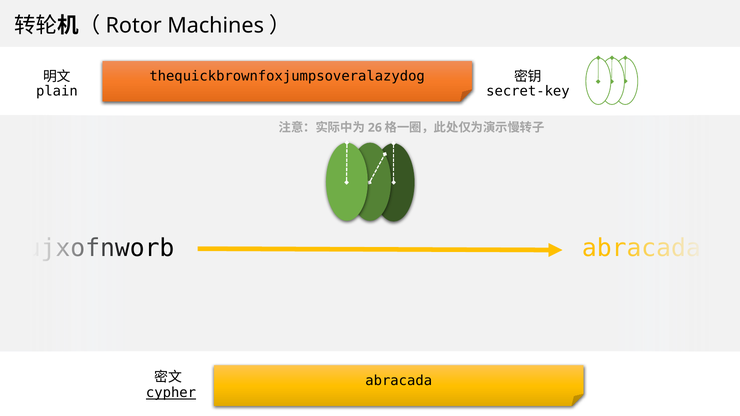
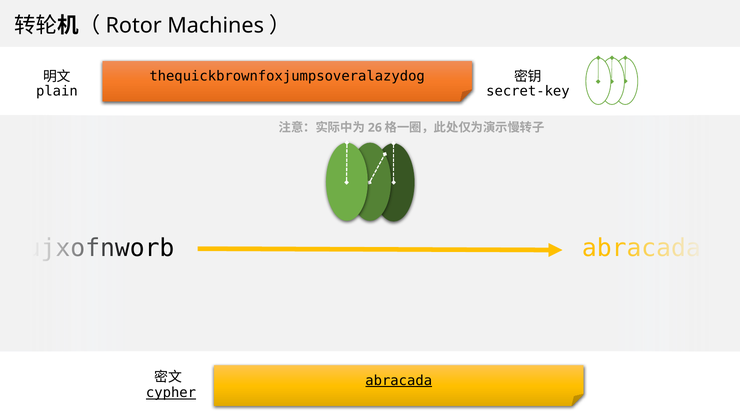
abracada underline: none -> present (399, 381)
